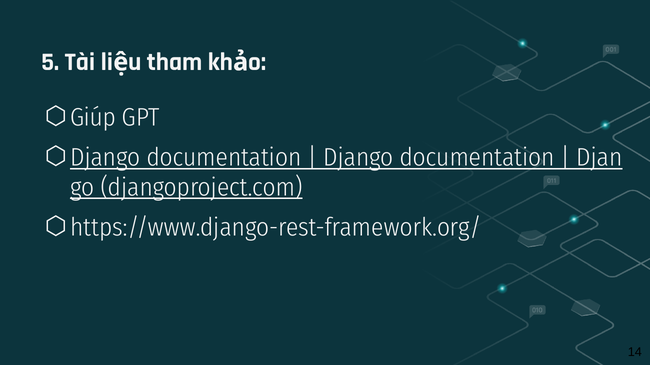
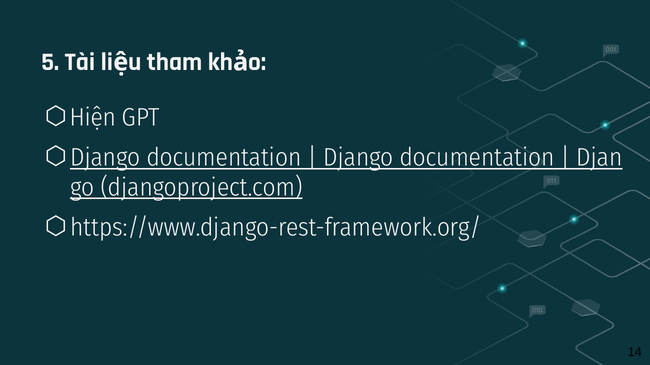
Giúp: Giúp -> Hiện (93, 118)
